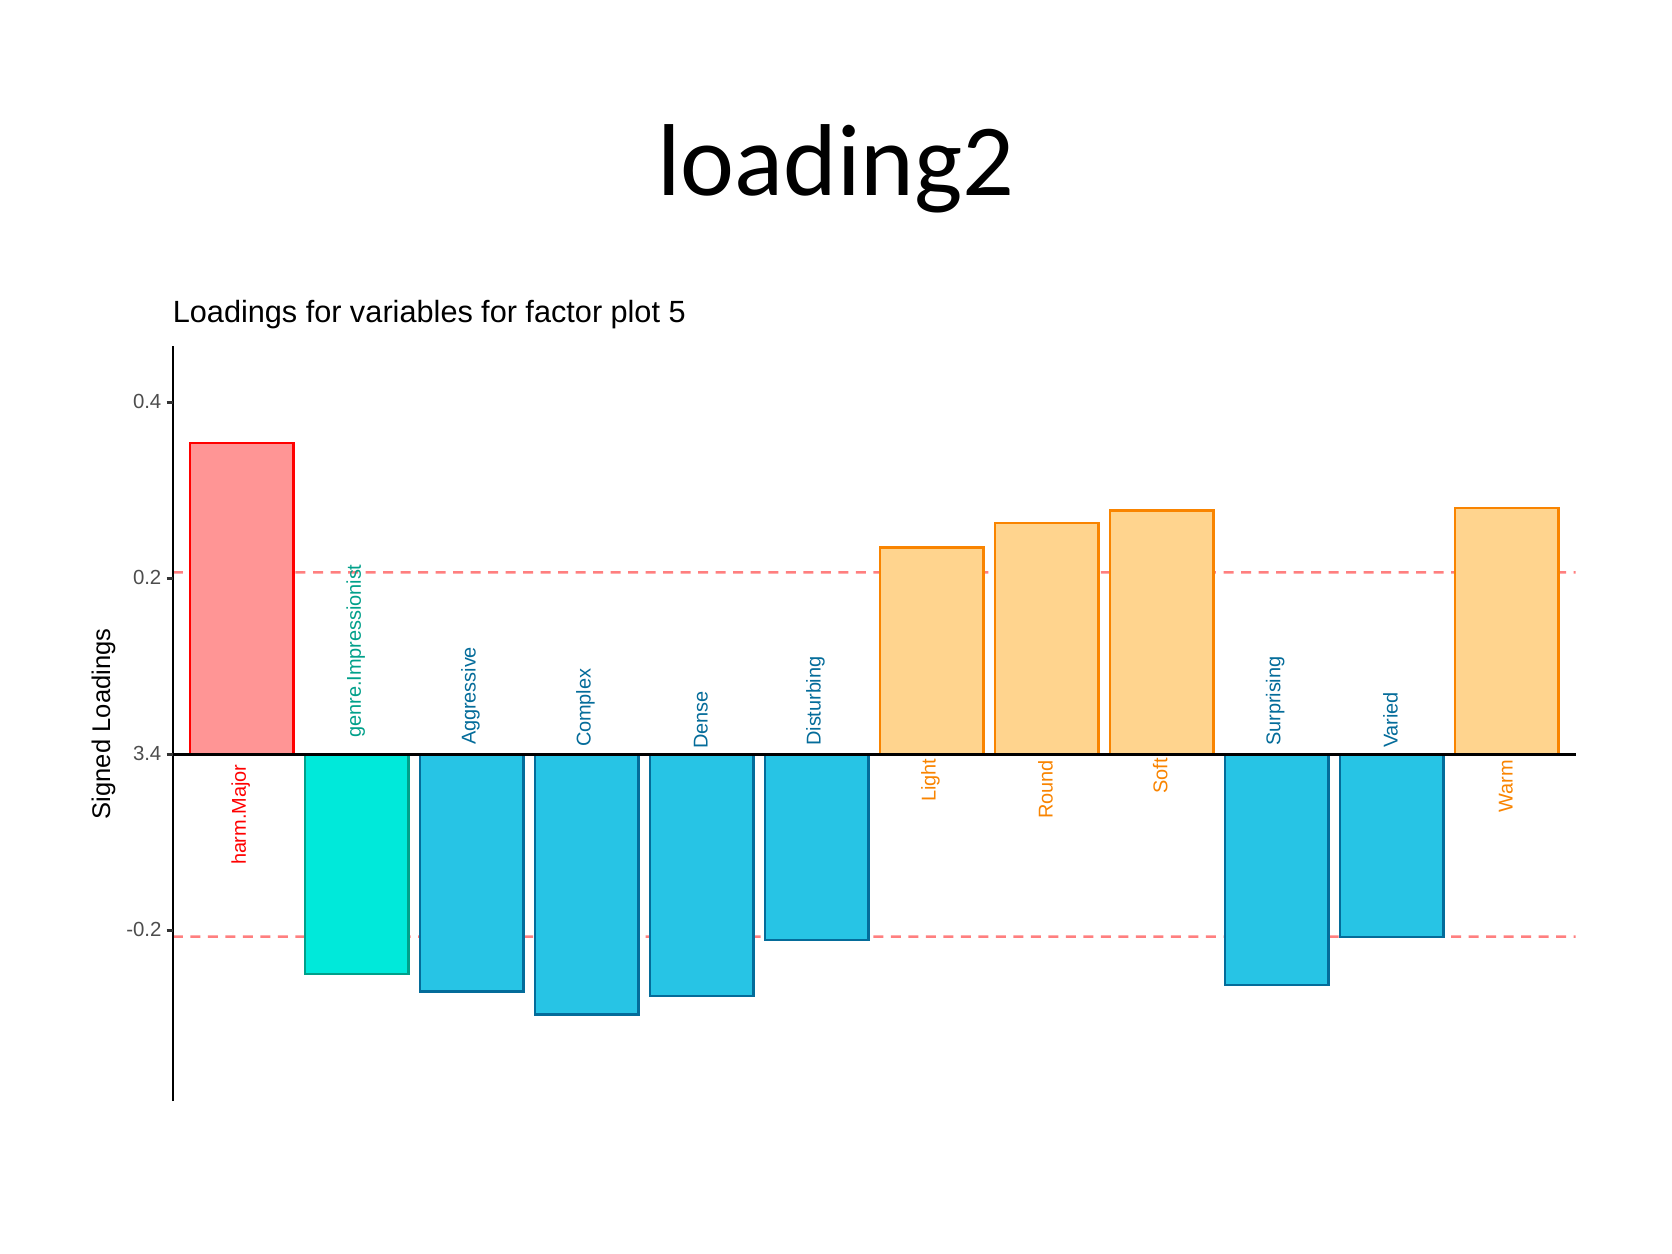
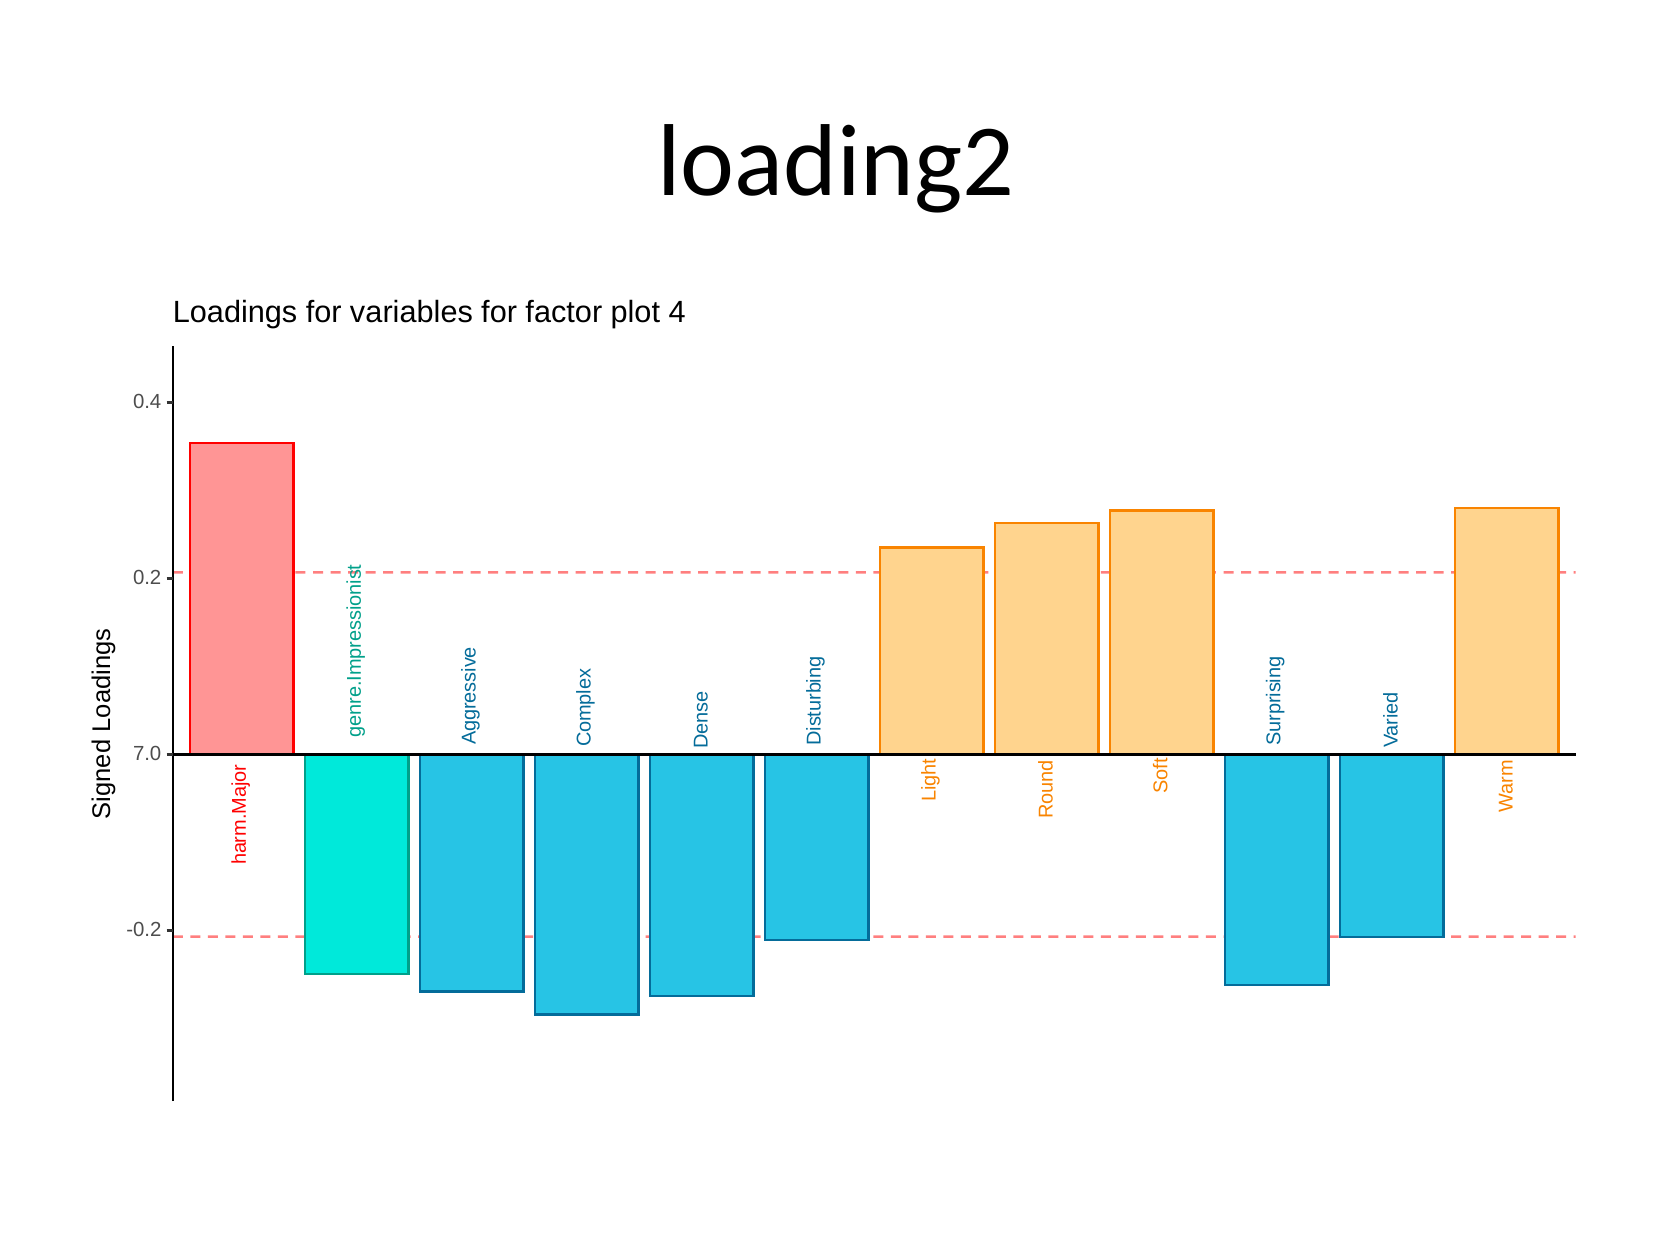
5: 5 -> 4 (677, 312)
3.4: 3.4 -> 7.0 (147, 754)
